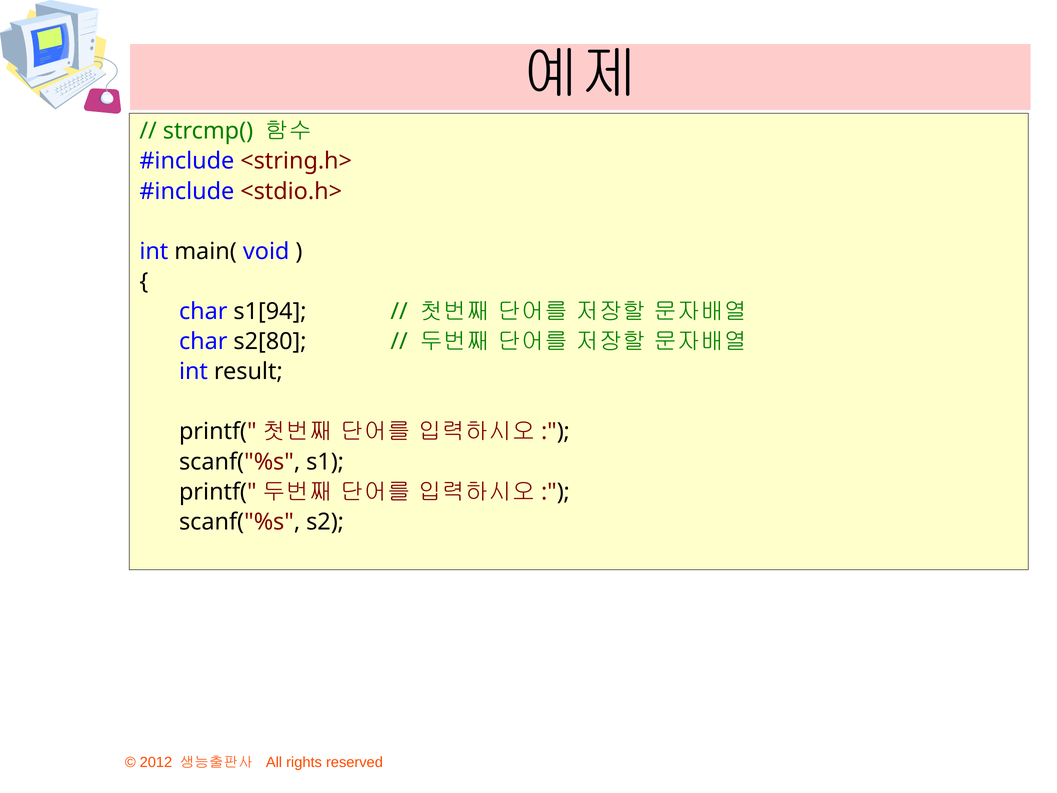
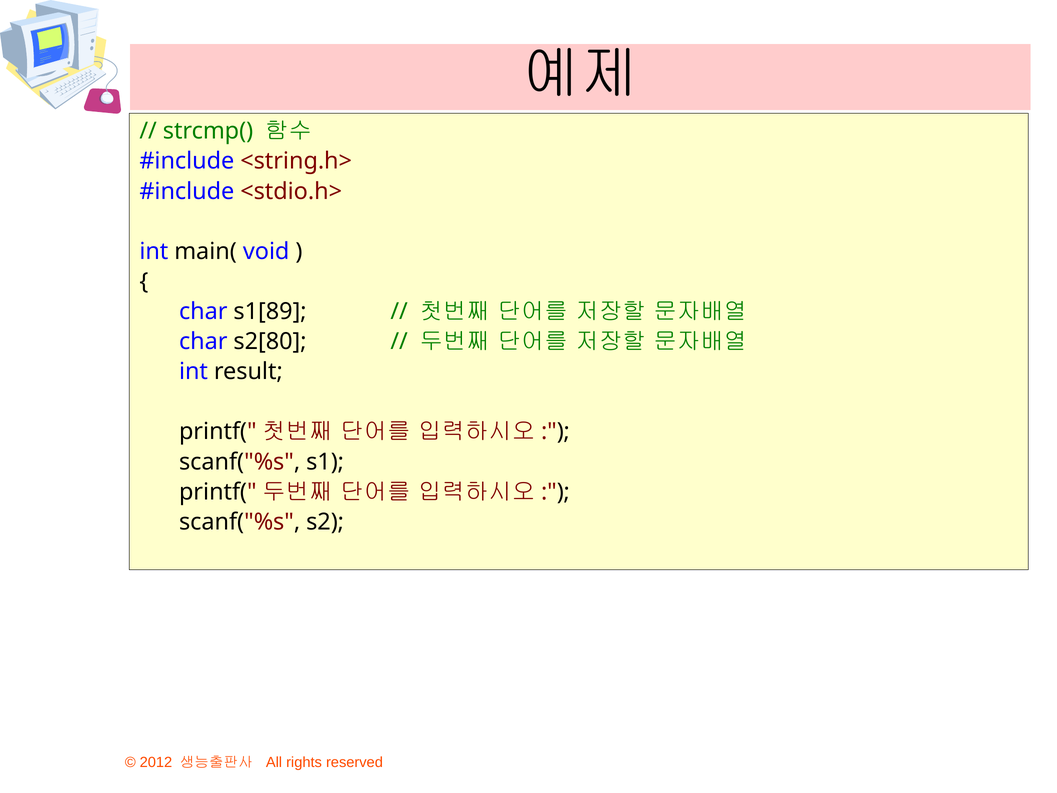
s1[94: s1[94 -> s1[89 (270, 311)
